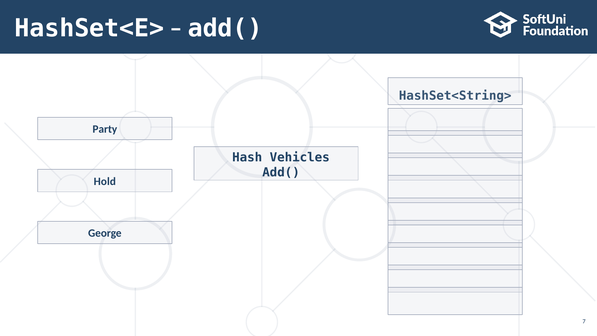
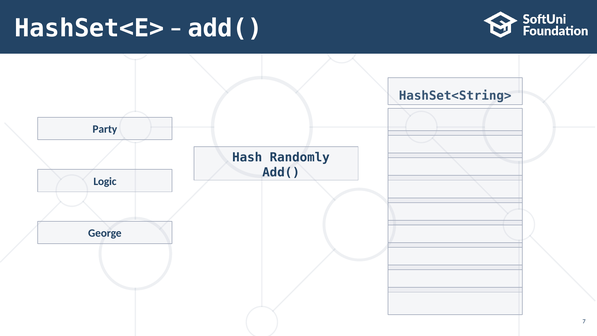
Vehicles: Vehicles -> Randomly (300, 157)
Hold: Hold -> Logic (105, 181)
